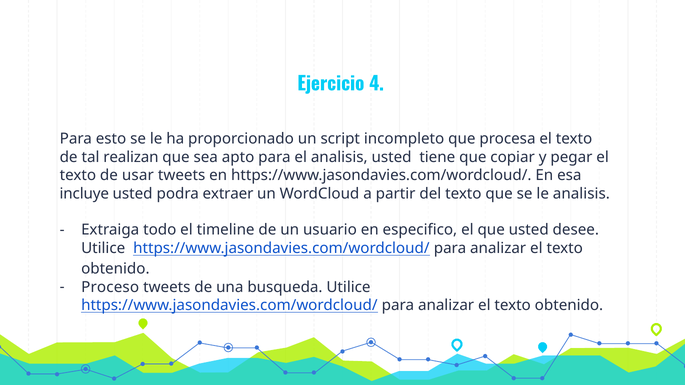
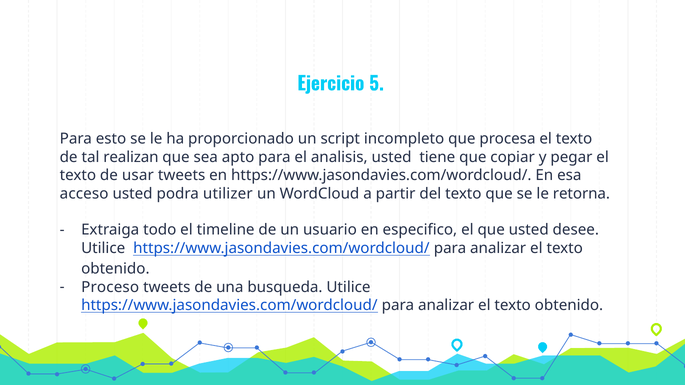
4: 4 -> 5 (376, 84)
incluye: incluye -> acceso (84, 194)
extraer: extraer -> utilizer (228, 194)
le analisis: analisis -> retorna (581, 194)
